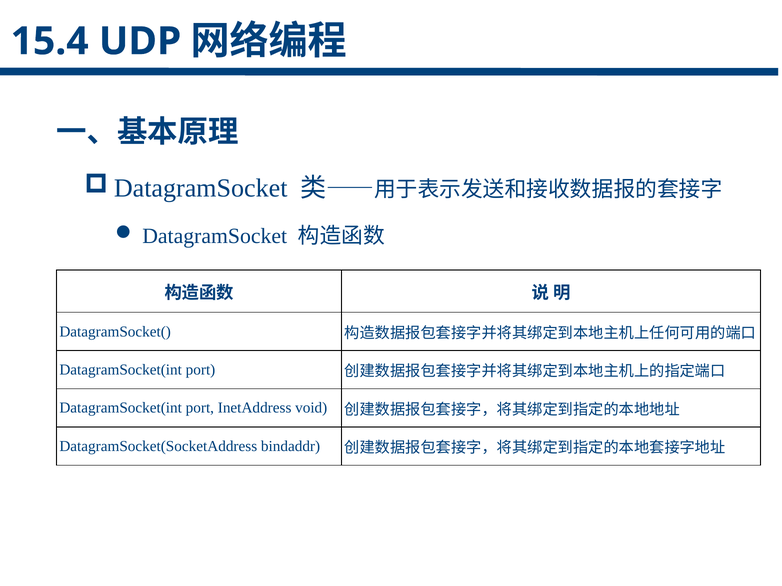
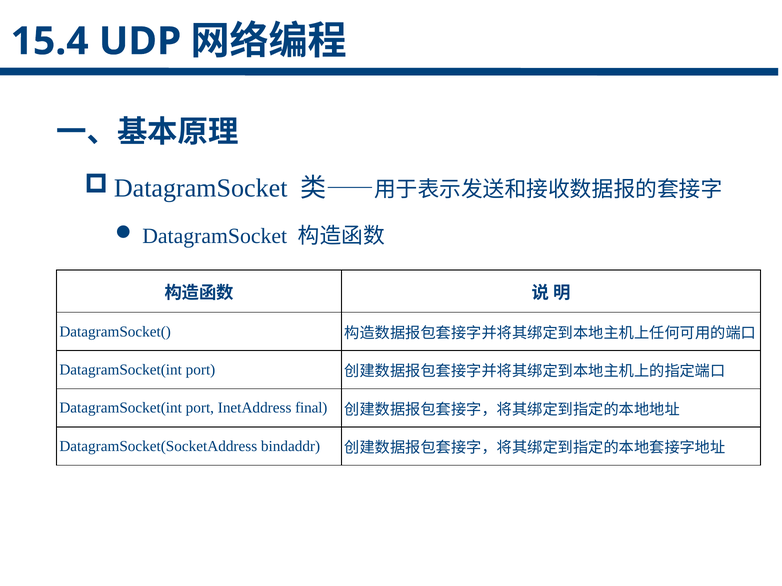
void: void -> final (311, 408)
